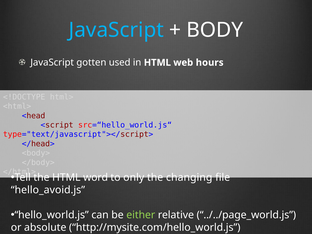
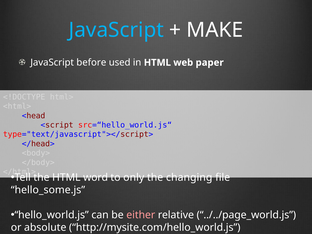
BODY: BODY -> MAKE (215, 30)
gotten: gotten -> before (91, 63)
hours: hours -> paper (210, 63)
hello_avoid.js: hello_avoid.js -> hello_some.js (48, 190)
either colour: light green -> pink (141, 215)
